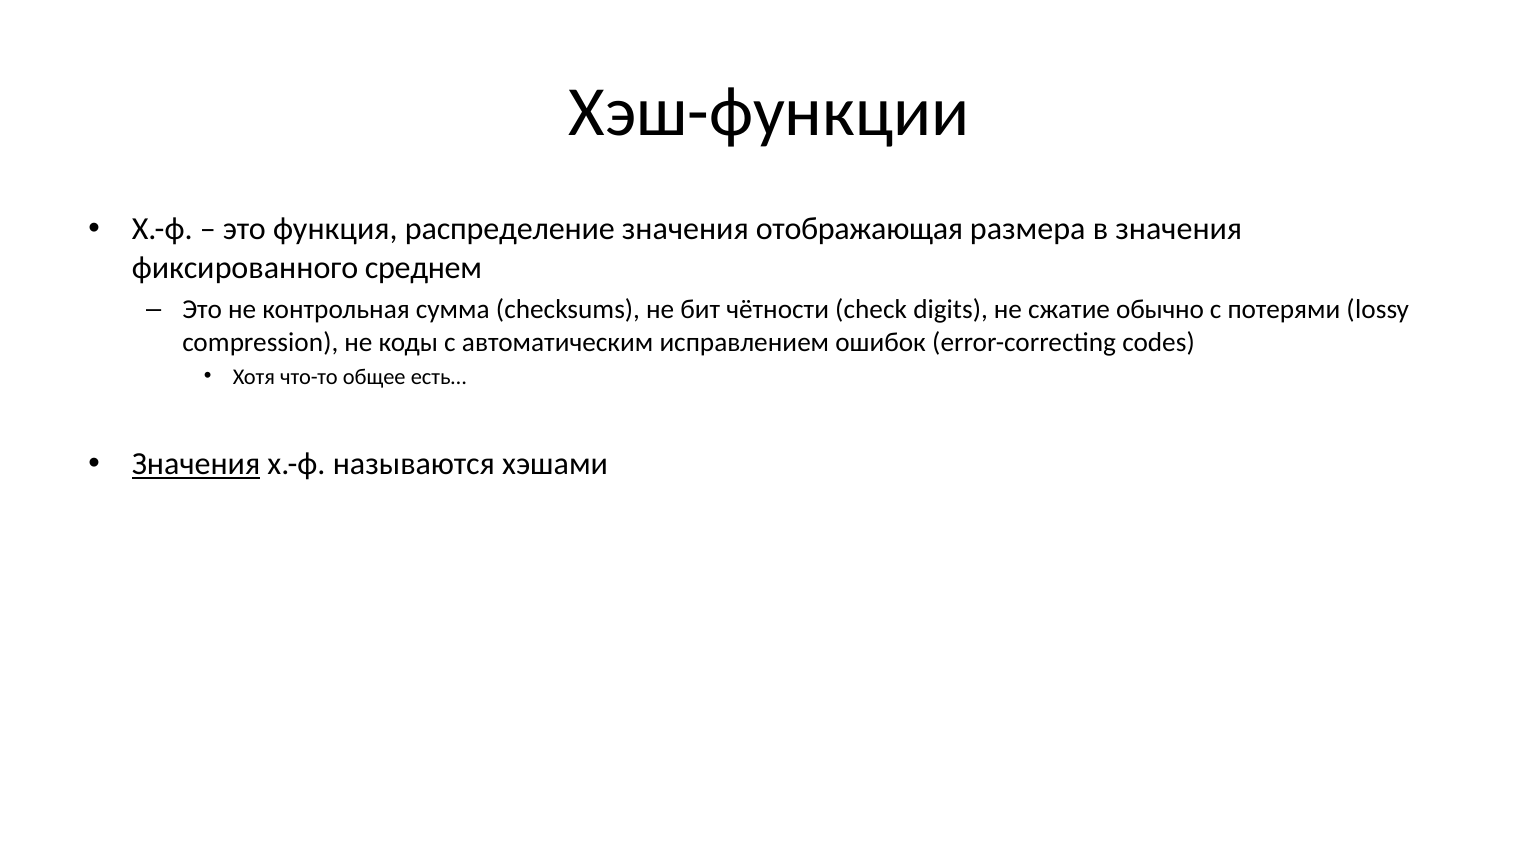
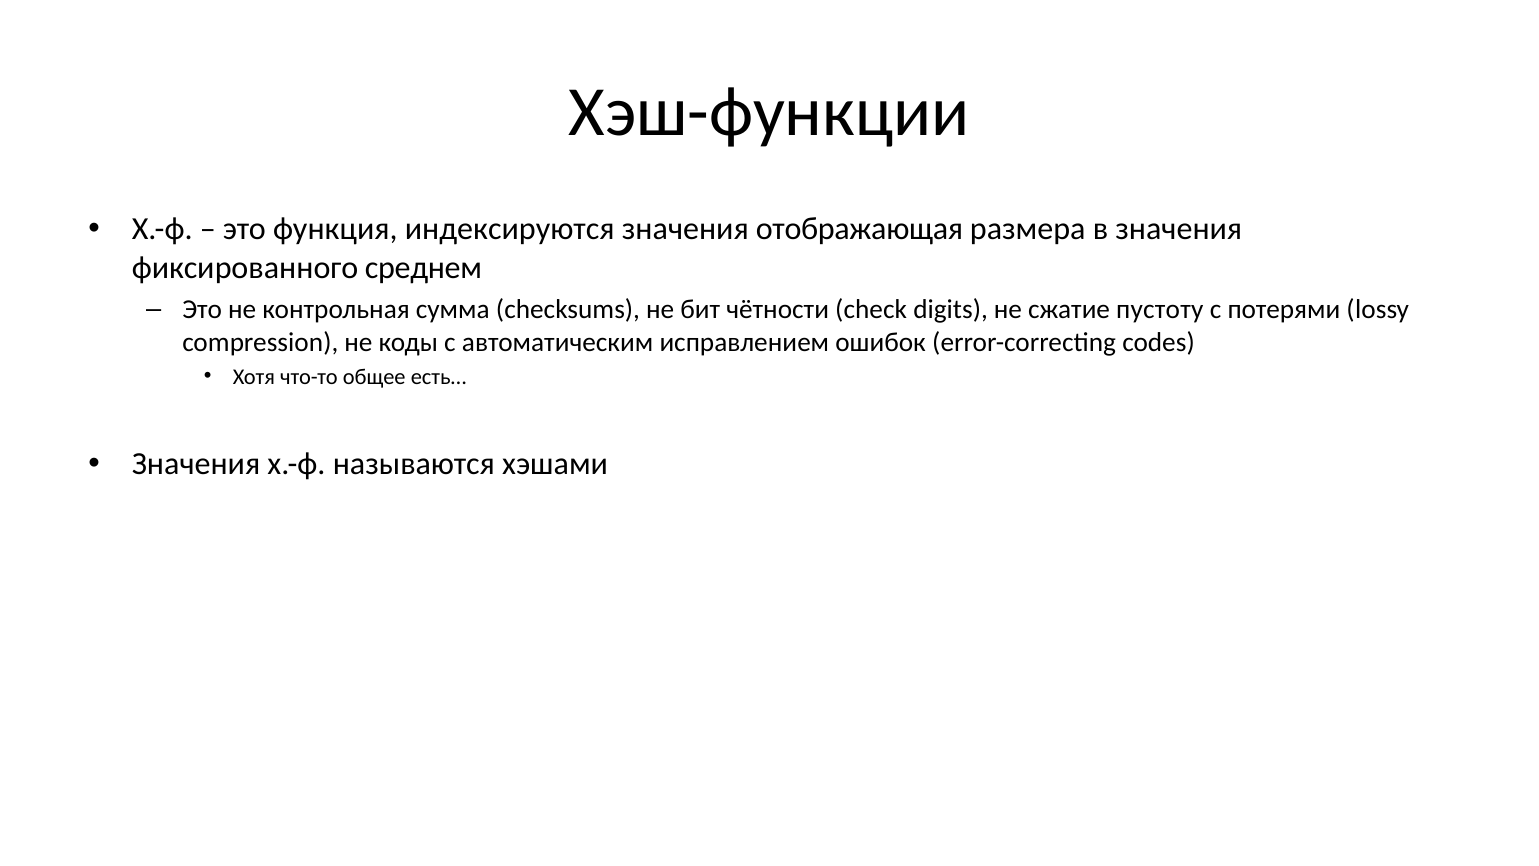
распределение: распределение -> индексируются (510, 229)
сжатие обычно: обычно -> пустоту (1160, 309)
Значения underline: present -> none (196, 464)
